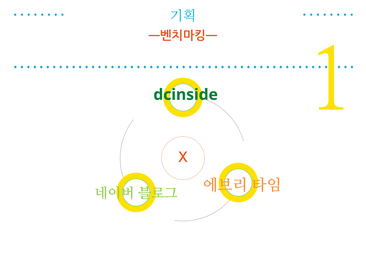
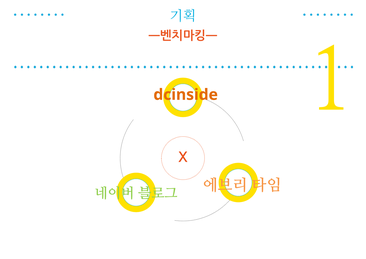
dcinside colour: green -> orange (186, 95)
